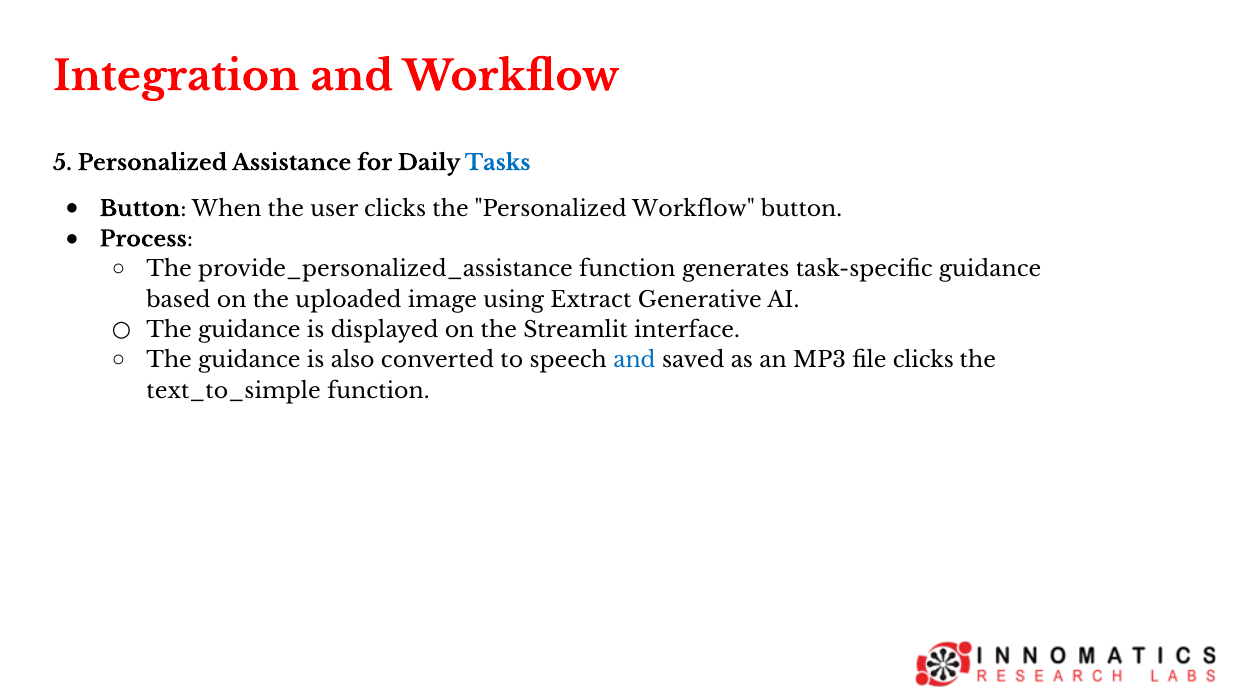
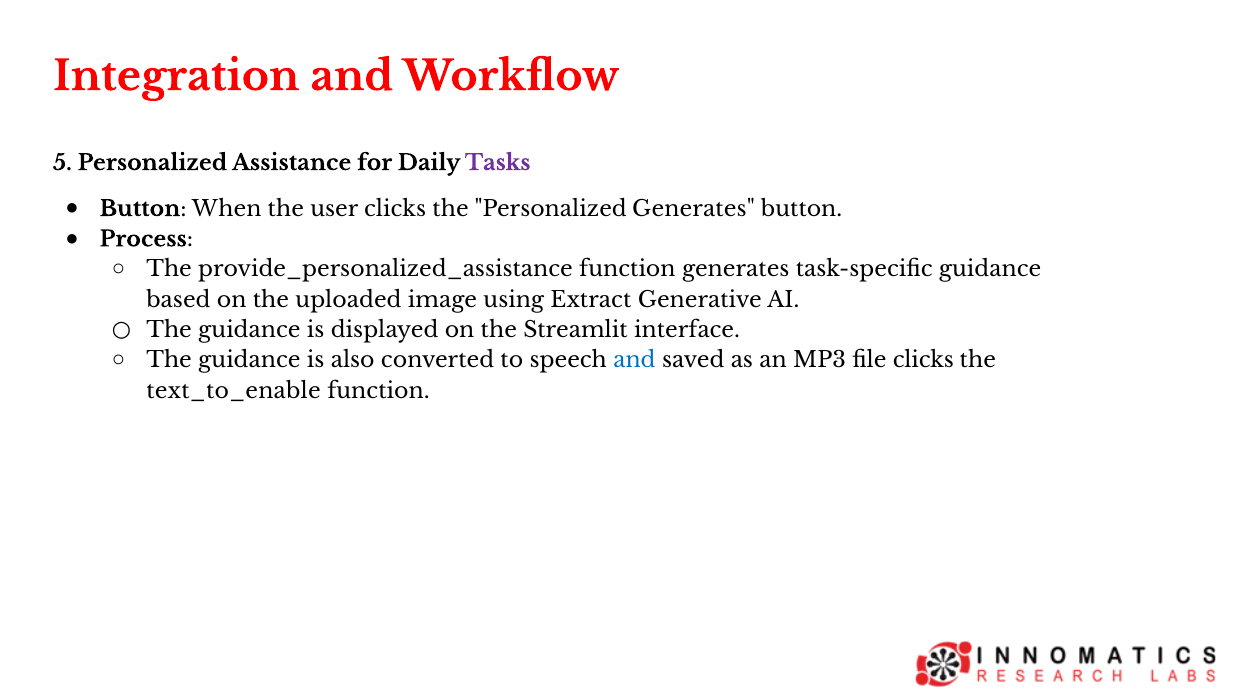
Tasks colour: blue -> purple (498, 163)
Personalized Workflow: Workflow -> Generates (694, 209)
text_to_simple: text_to_simple -> text_to_enable (234, 391)
